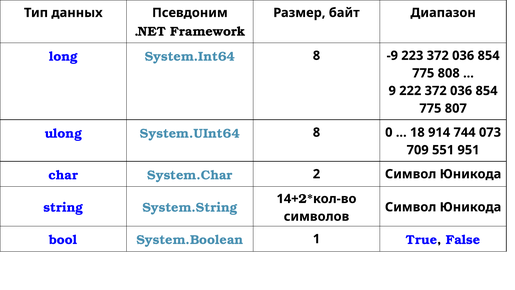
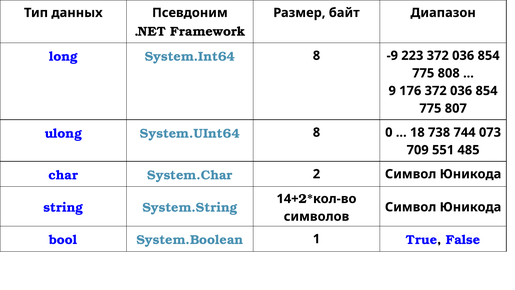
222: 222 -> 176 (410, 91)
914: 914 -> 738 (439, 132)
951: 951 -> 485 (468, 150)
